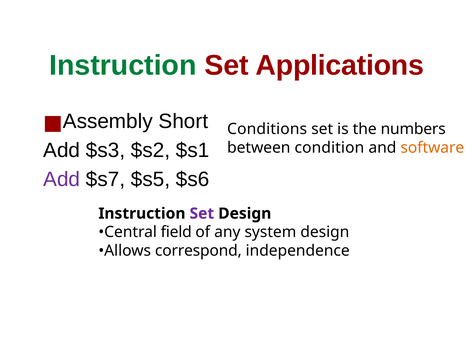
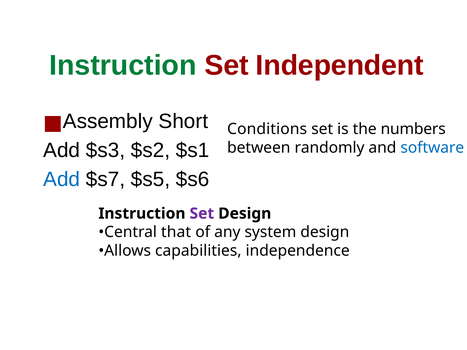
Applications: Applications -> Independent (340, 65)
condition: condition -> randomly (329, 148)
software colour: orange -> blue (432, 148)
Add colour: purple -> blue (62, 180)
field: field -> that (176, 232)
correspond: correspond -> capabilities (198, 251)
